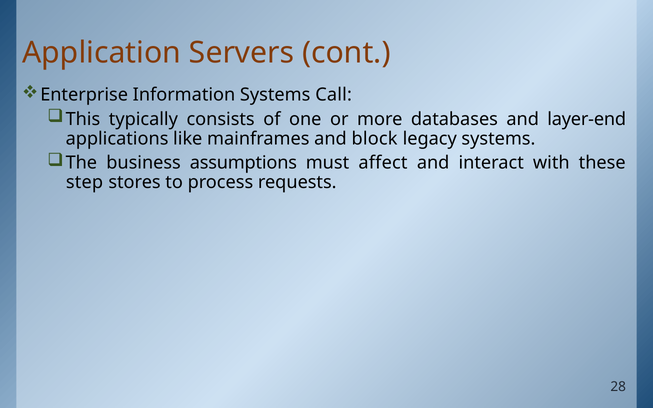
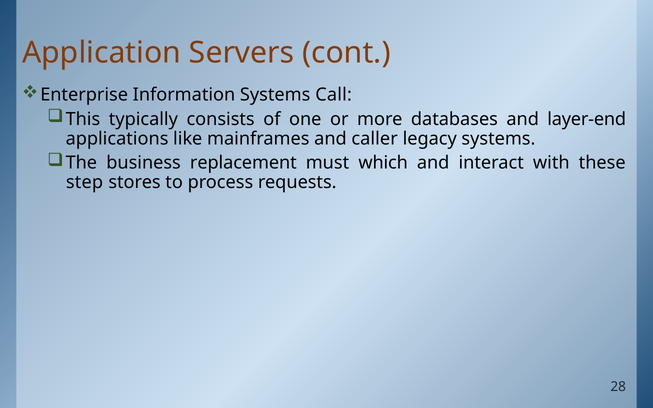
block: block -> caller (375, 139)
assumptions: assumptions -> replacement (243, 163)
affect: affect -> which (383, 163)
